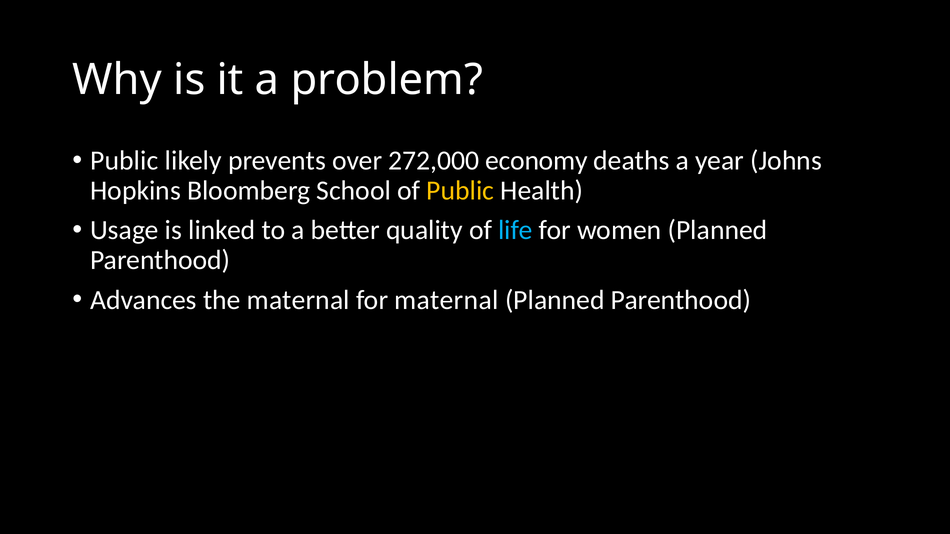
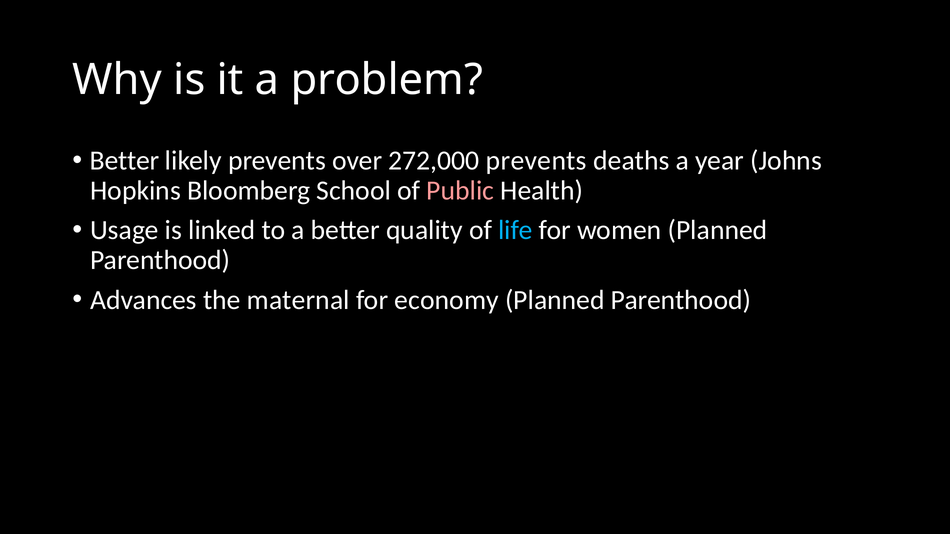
Public: Public -> Better (125, 161)
272,000 economy: economy -> prevents (536, 161)
Public colour: yellow -> pink (460, 191)
for maternal: maternal -> economy (447, 300)
